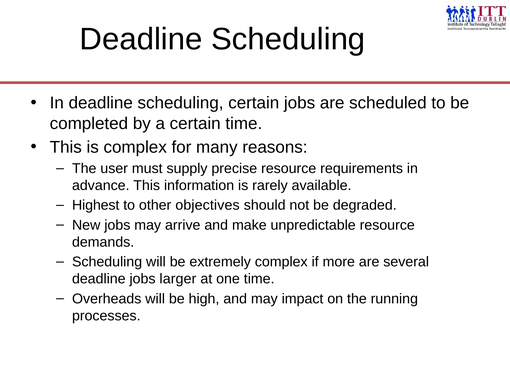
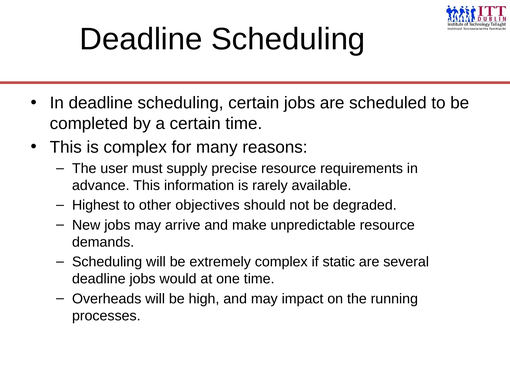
more: more -> static (339, 262)
larger: larger -> would (178, 279)
